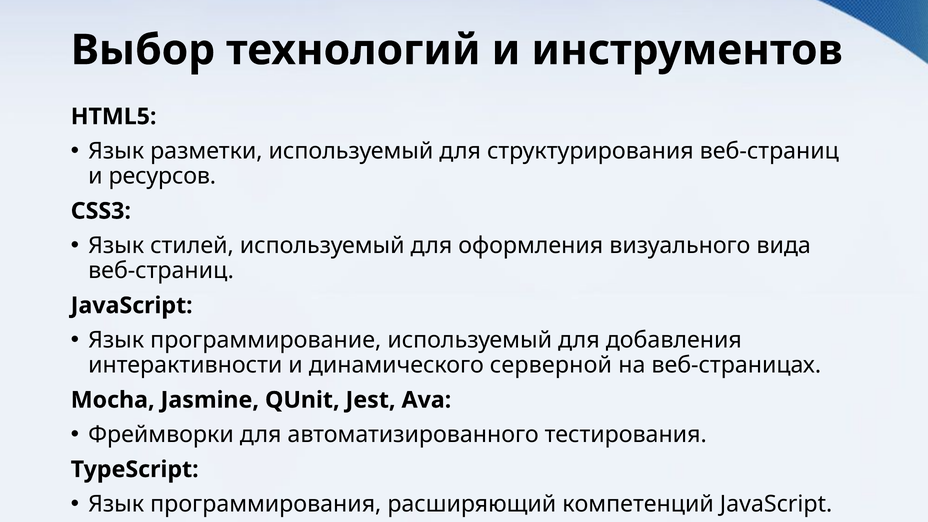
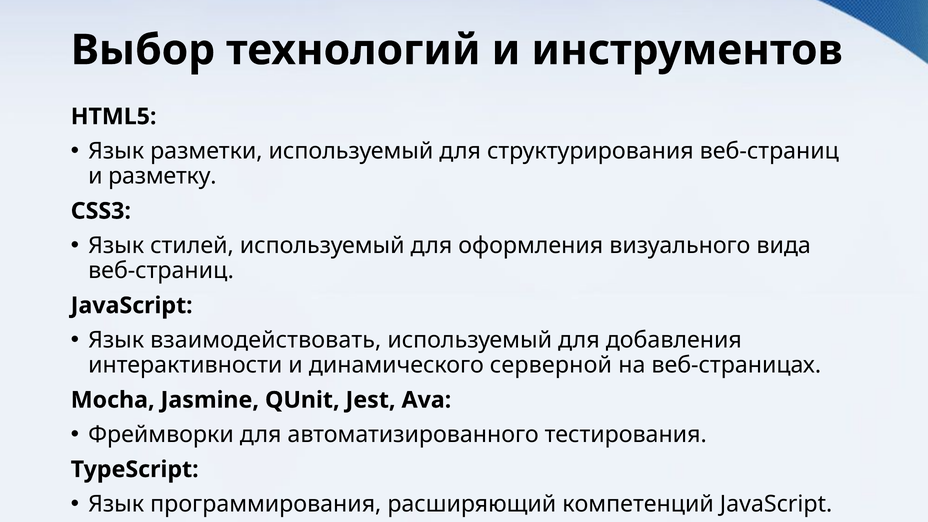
ресурсов: ресурсов -> разметку (162, 176)
программирование: программирование -> взаимодействовать (266, 340)
